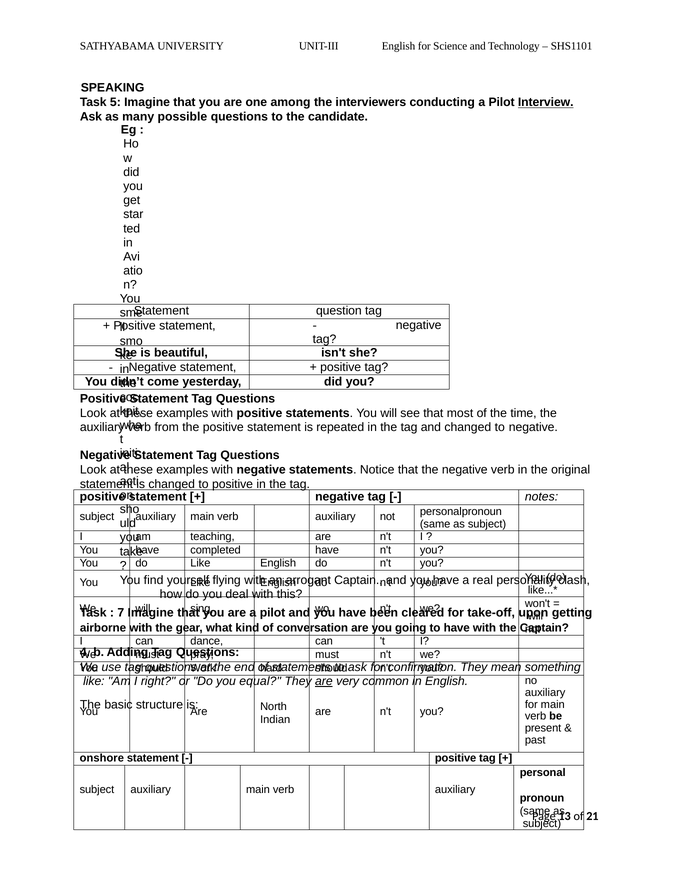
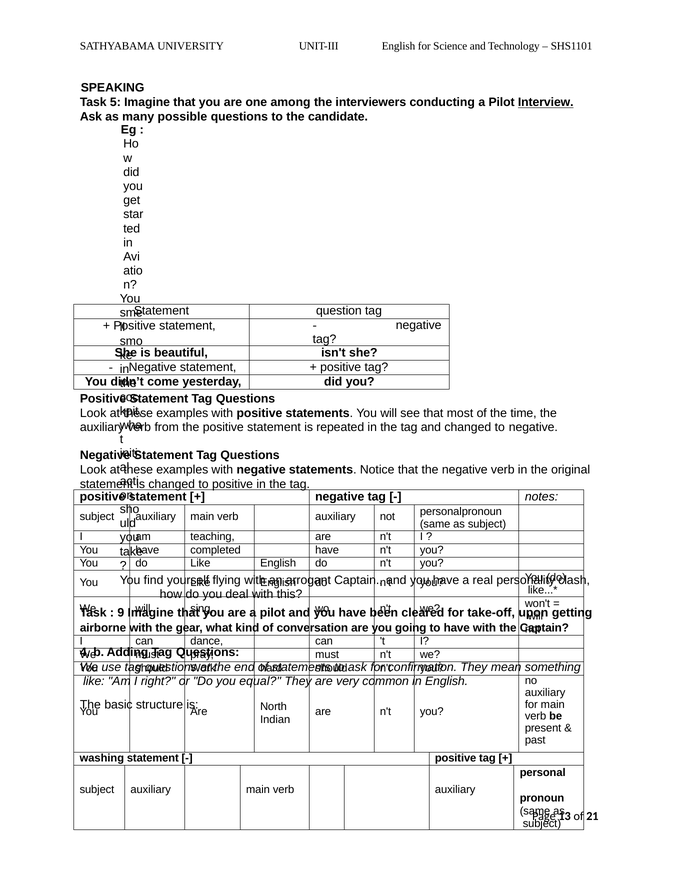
7: 7 -> 9 (121, 612)
are underline: present -> none (324, 681)
onshore: onshore -> washing (102, 758)
